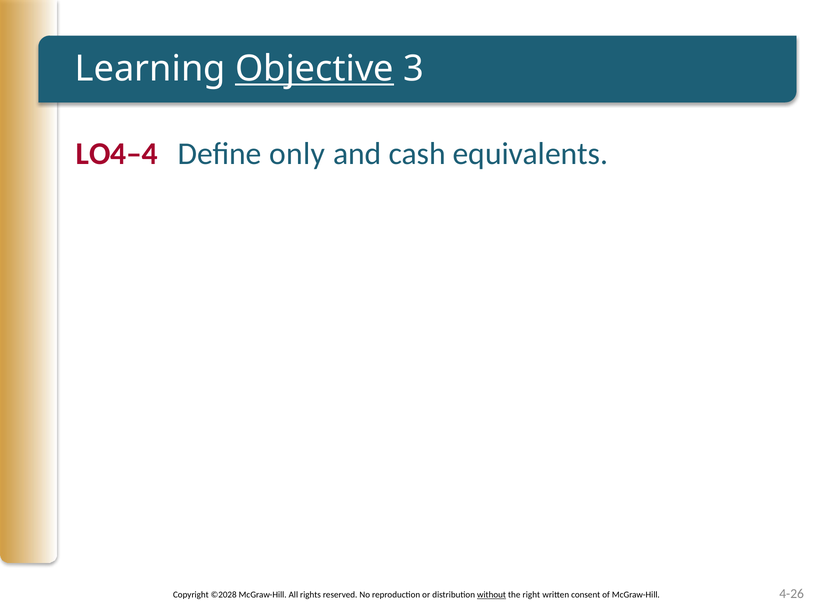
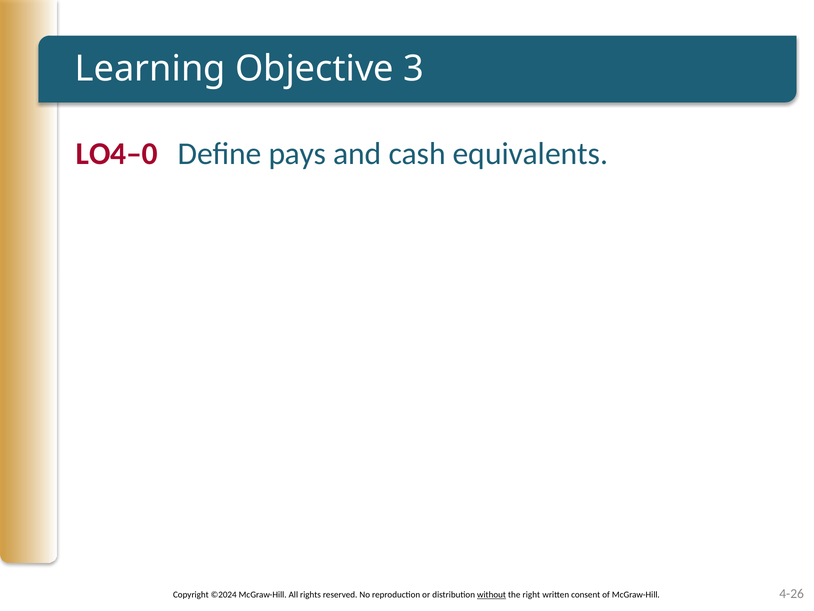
Objective underline: present -> none (314, 69)
LO4–4: LO4–4 -> LO4–0 (117, 154)
only: only -> pays (297, 154)
©2028: ©2028 -> ©2024 (224, 594)
